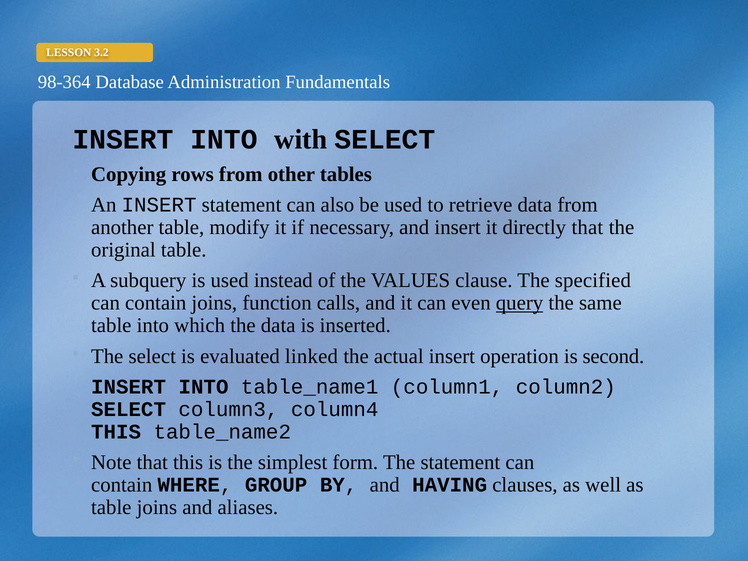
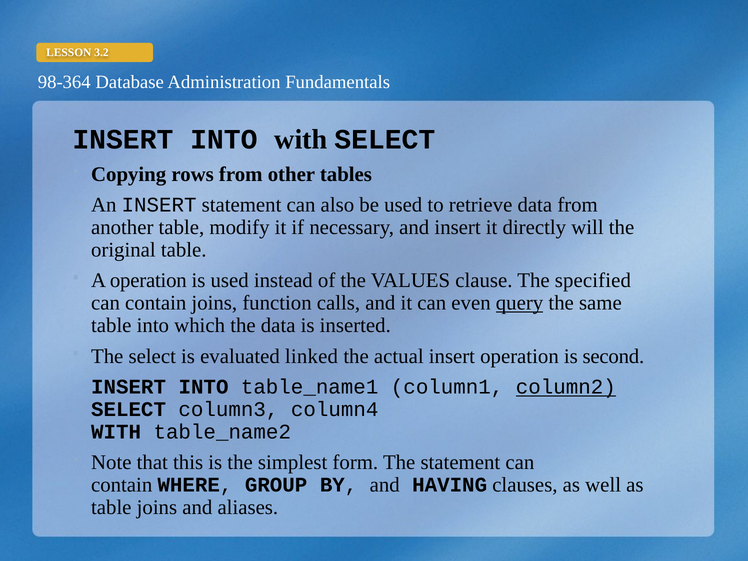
directly that: that -> will (587, 227)
A subquery: subquery -> operation (148, 281)
column2 underline: none -> present (566, 387)
THIS: THIS -> WITH (116, 432)
